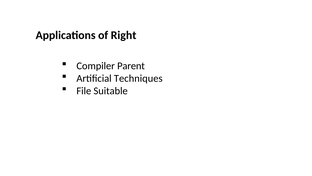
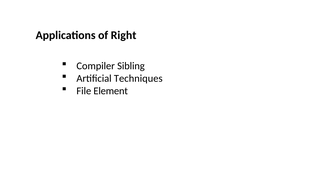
Parent: Parent -> Sibling (131, 66)
Suitable: Suitable -> Element (111, 91)
